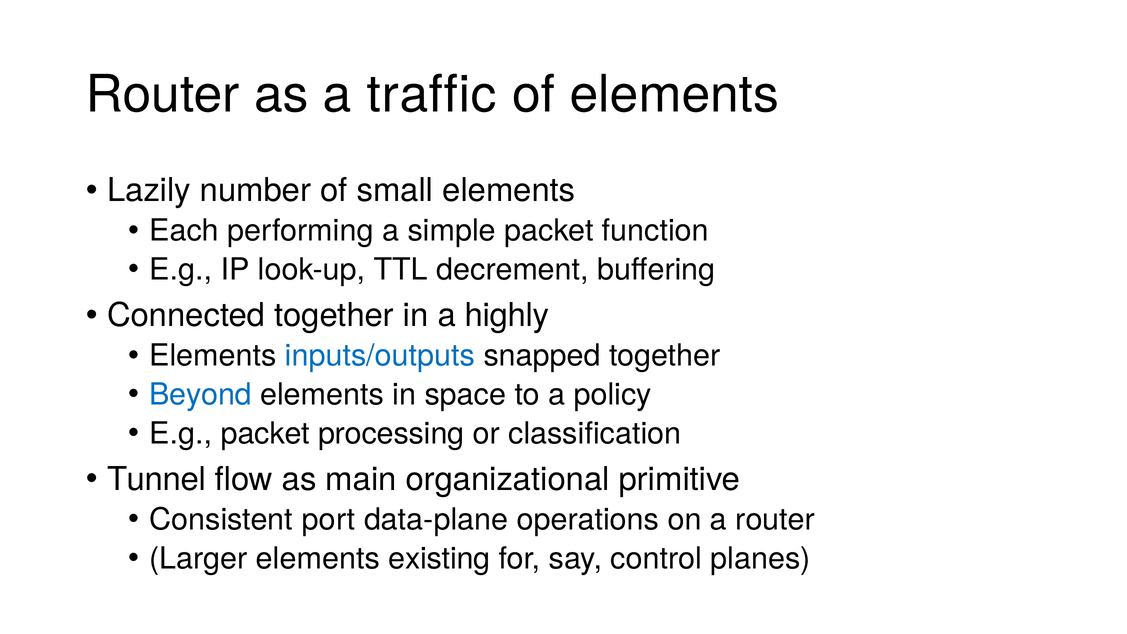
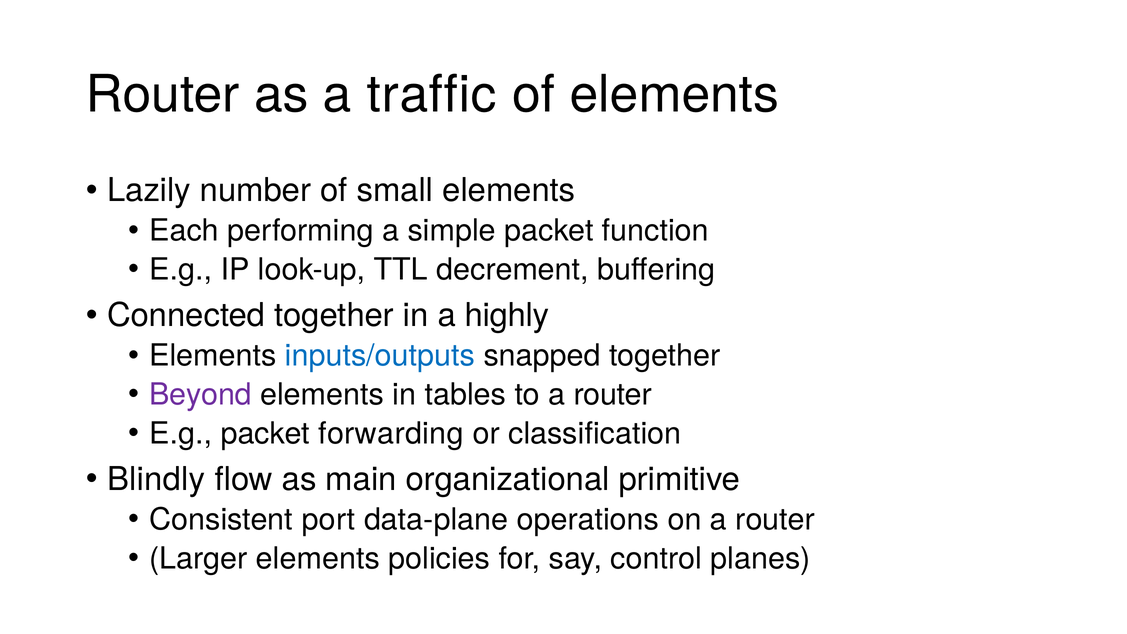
Beyond colour: blue -> purple (201, 395)
space: space -> tables (465, 395)
to a policy: policy -> router (613, 395)
processing: processing -> forwarding (391, 433)
Tunnel: Tunnel -> Blindly (156, 479)
existing: existing -> policies (439, 558)
